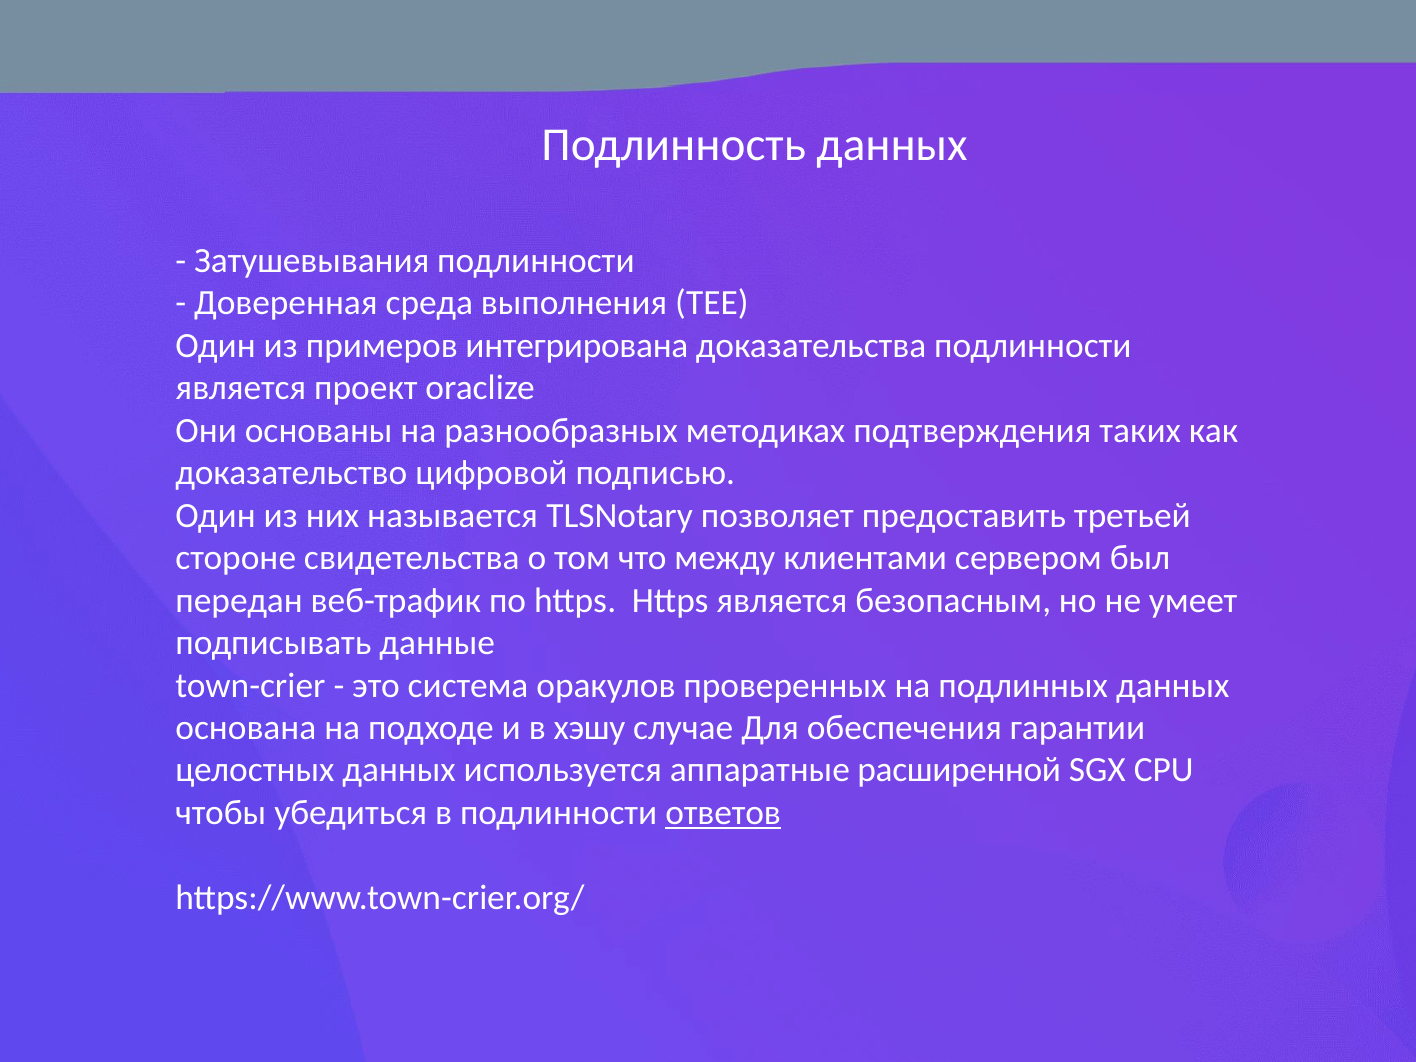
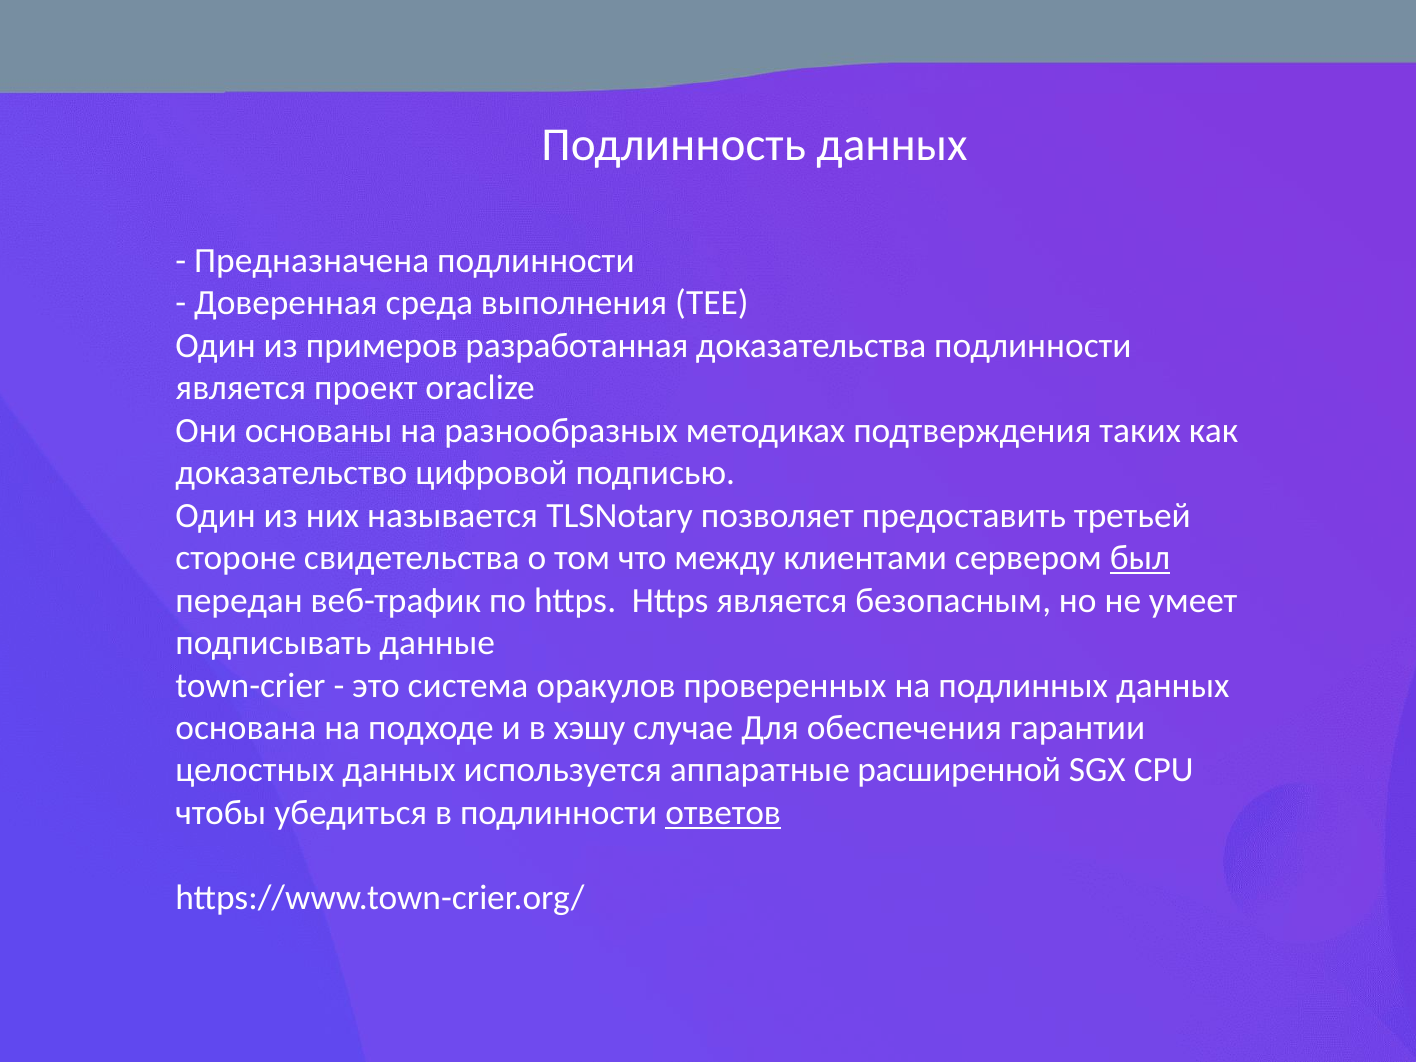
Затушевывания: Затушевывания -> Предназначена (312, 261)
интегрирована: интегрирована -> разработанная (577, 345)
был underline: none -> present (1140, 558)
